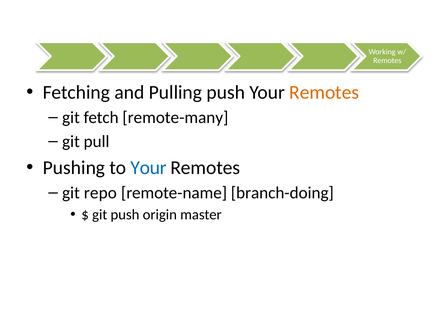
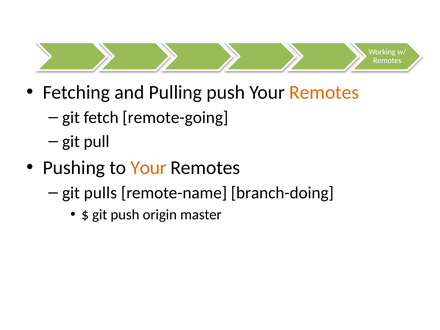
remote-many: remote-many -> remote-going (175, 118)
Your colour: blue -> orange (149, 168)
repo: repo -> pulls (100, 193)
